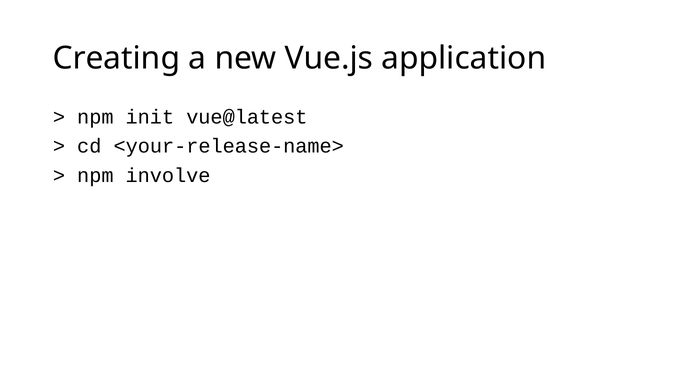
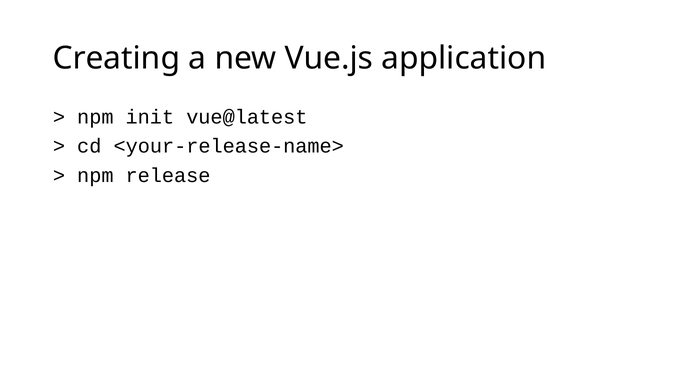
involve: involve -> release (168, 176)
